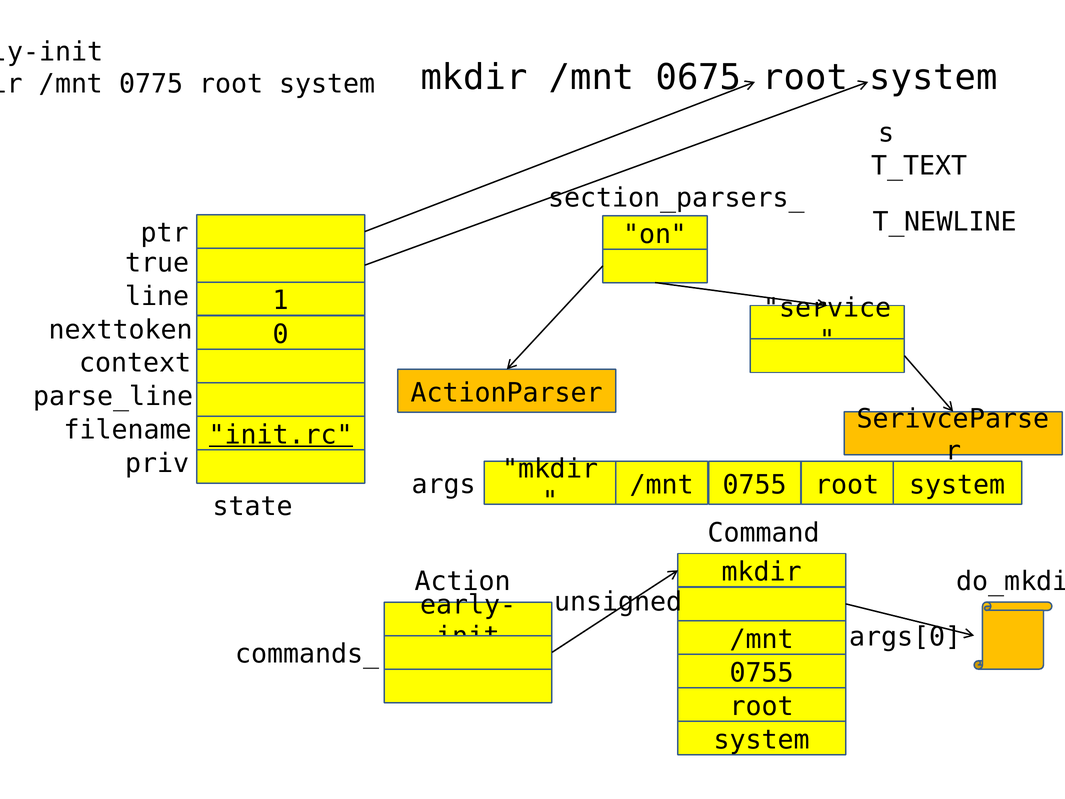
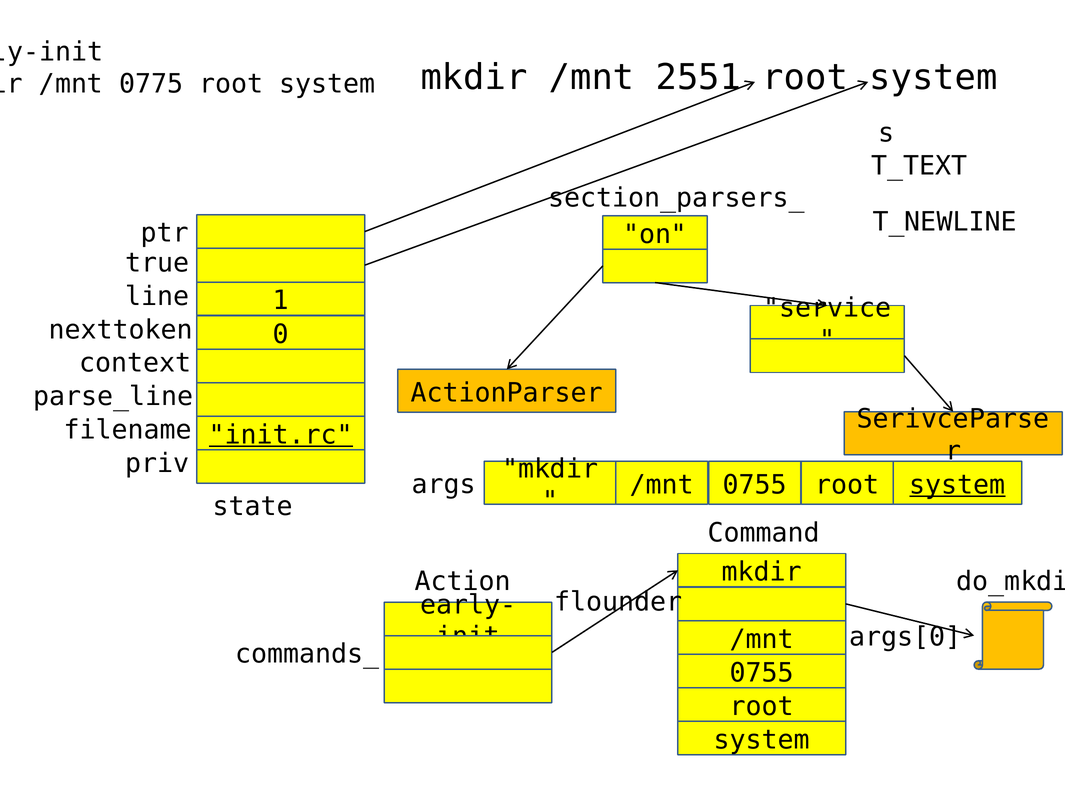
0675: 0675 -> 2551 (698, 77)
system underline: none -> present (957, 485)
unsigned: unsigned -> flounder (618, 602)
